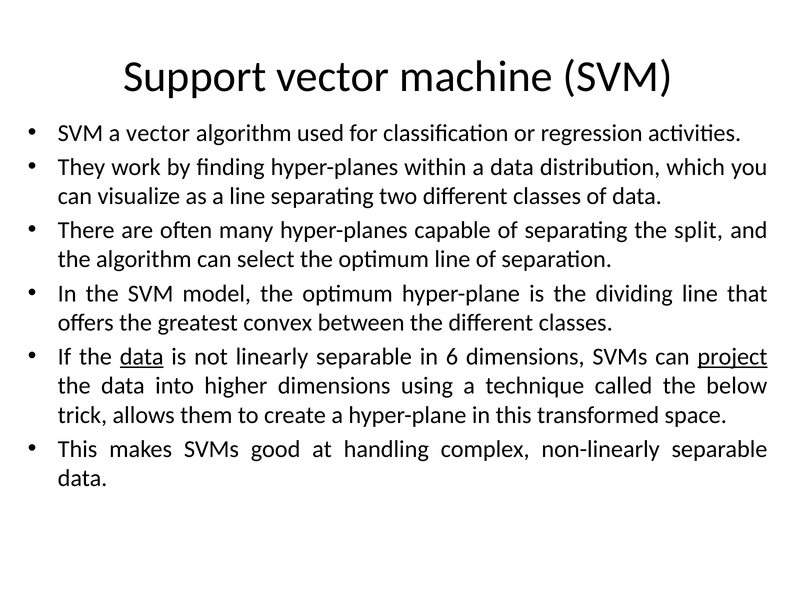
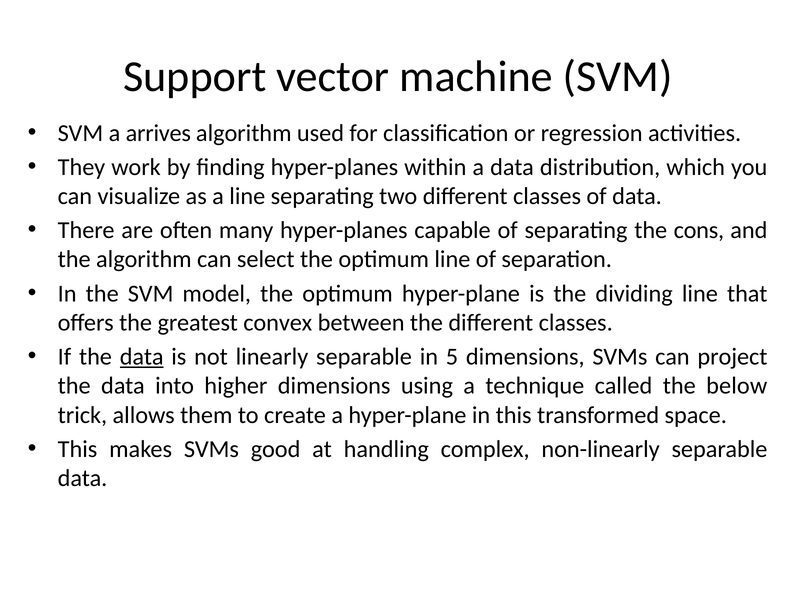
a vector: vector -> arrives (158, 133)
split: split -> cons (699, 230)
6: 6 -> 5 (452, 357)
project underline: present -> none (732, 357)
